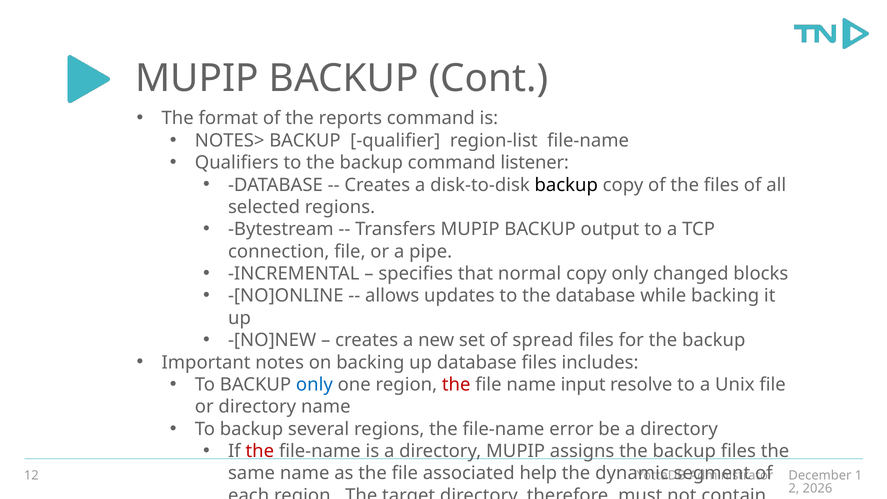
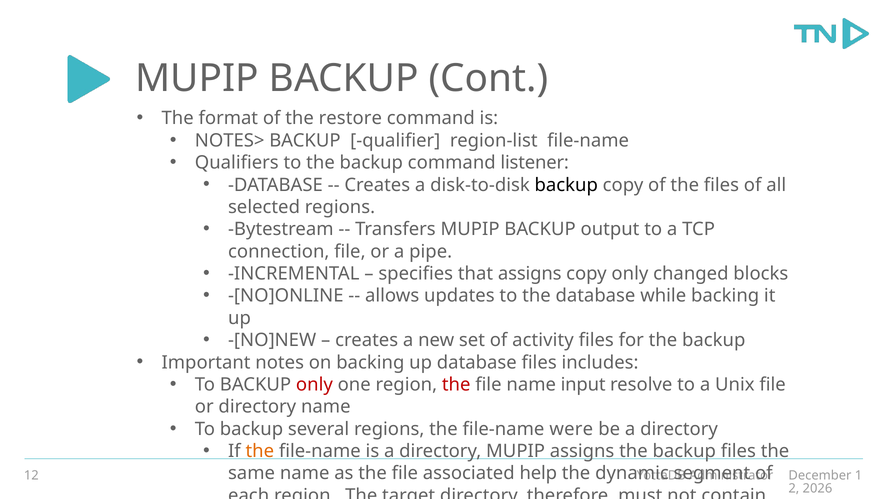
the reports: reports -> restore (350, 118)
that normal: normal -> assigns (530, 274)
spread: spread -> activity (543, 340)
only colour: blue -> red (314, 385)
error: error -> were (571, 429)
the colour: red -> orange (260, 451)
